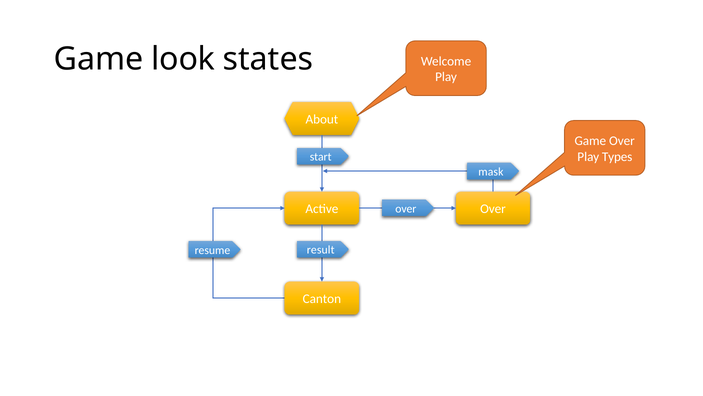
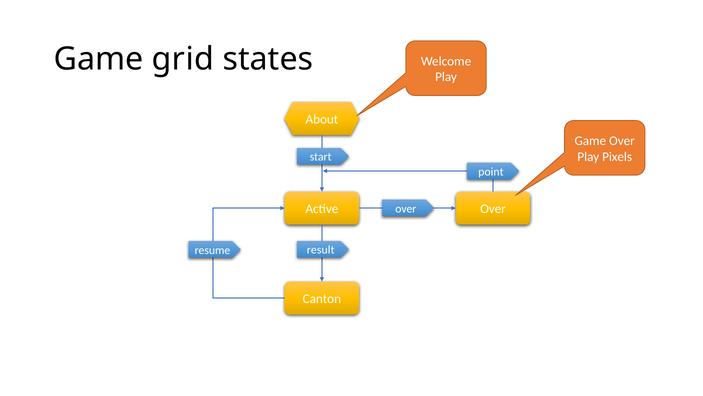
look: look -> grid (183, 59)
Types: Types -> Pixels (617, 156)
mask: mask -> point (491, 172)
